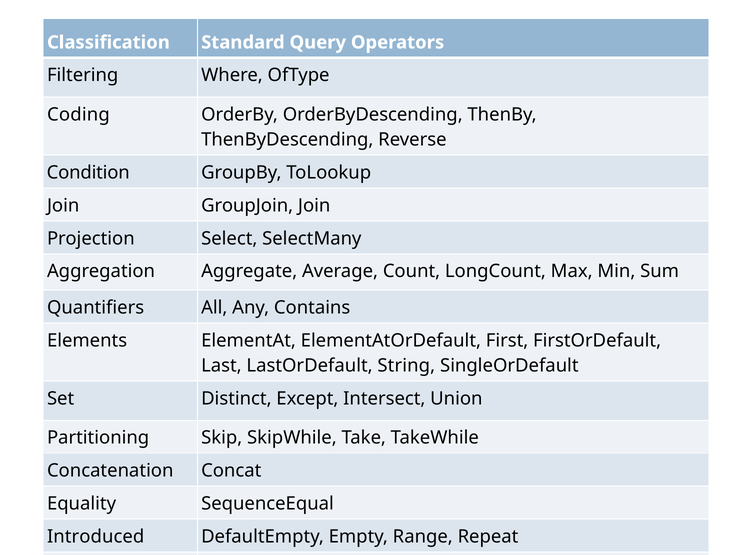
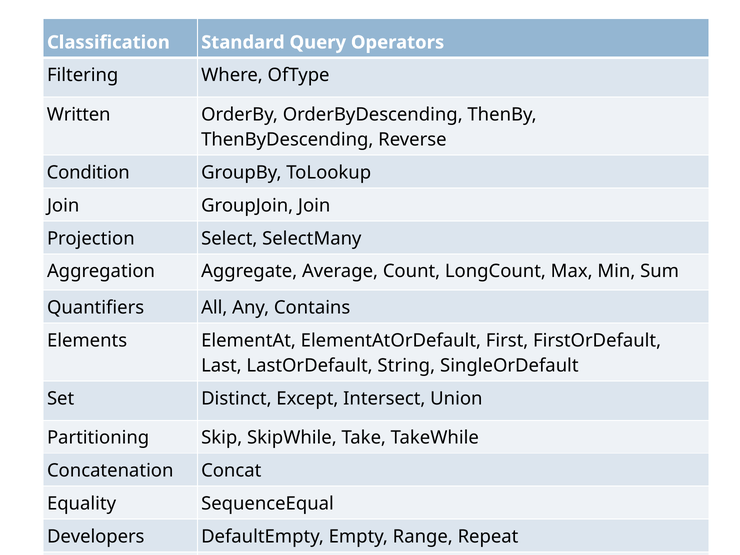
Coding: Coding -> Written (79, 115)
Introduced: Introduced -> Developers (96, 536)
